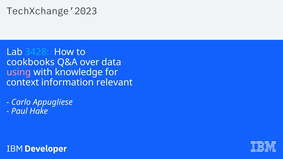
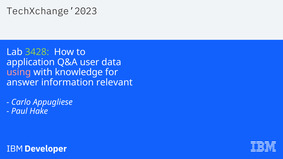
3428 colour: light blue -> light green (37, 52)
cookbooks: cookbooks -> application (31, 62)
over: over -> user (90, 62)
context: context -> answer (23, 83)
